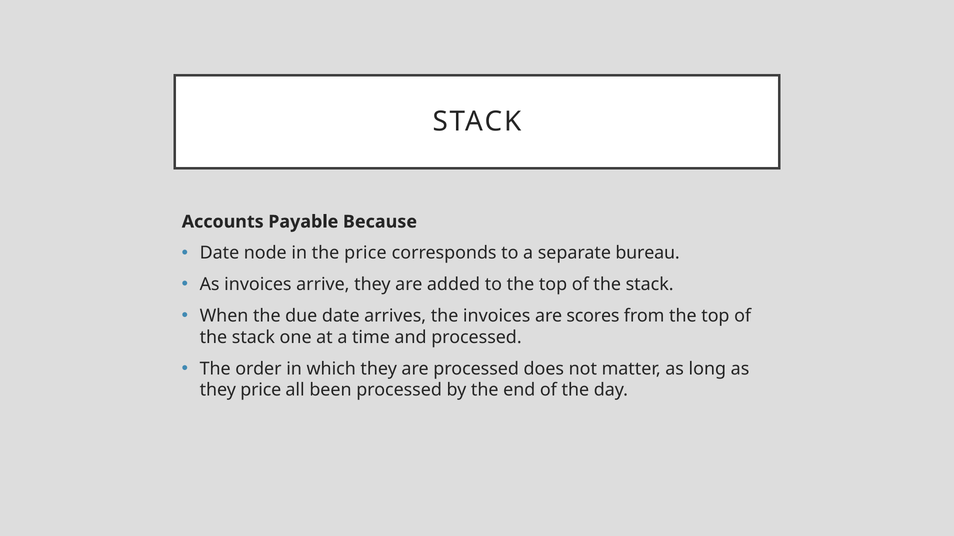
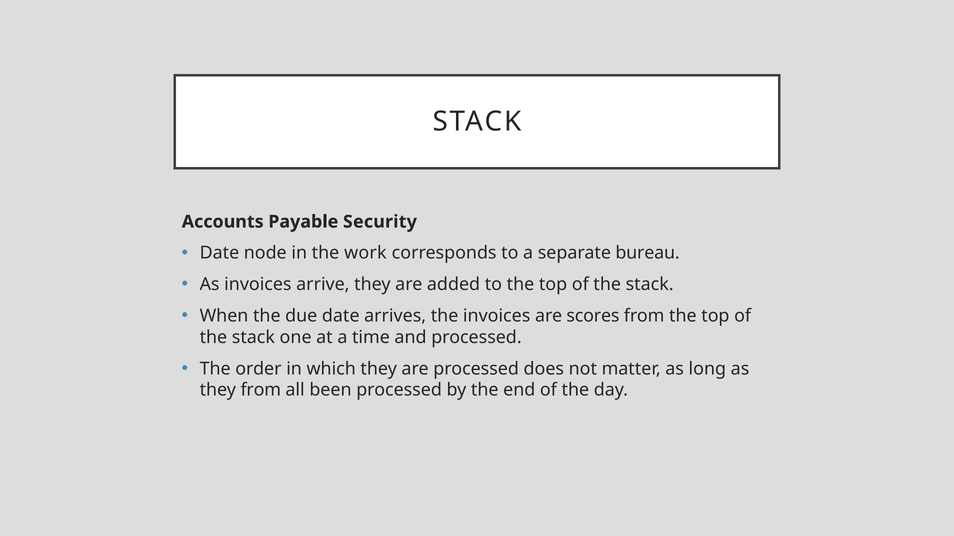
Because: Because -> Security (380, 222)
the price: price -> work (365, 253)
they price: price -> from (261, 391)
